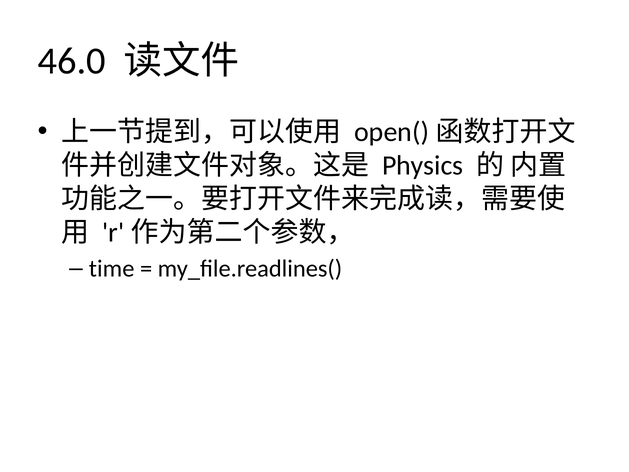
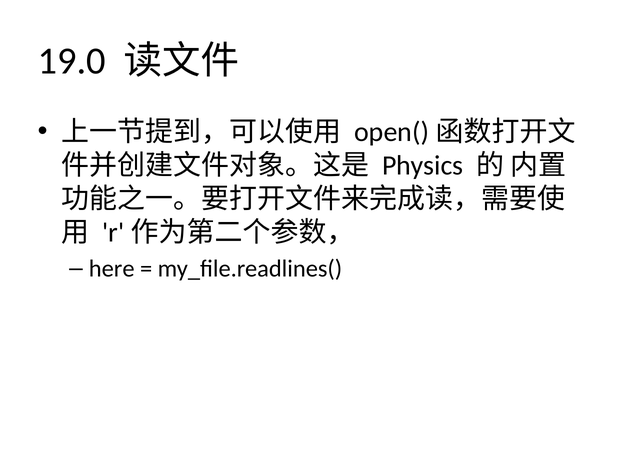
46.0: 46.0 -> 19.0 (72, 61)
time: time -> here (112, 269)
